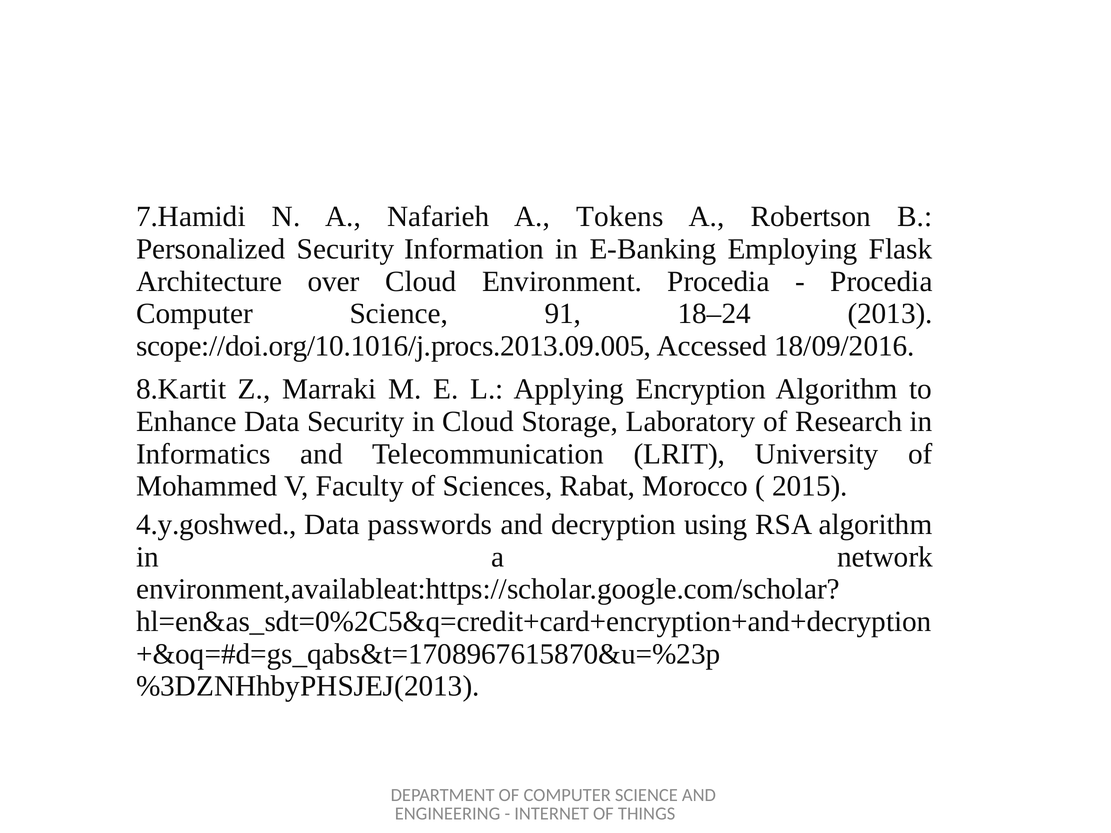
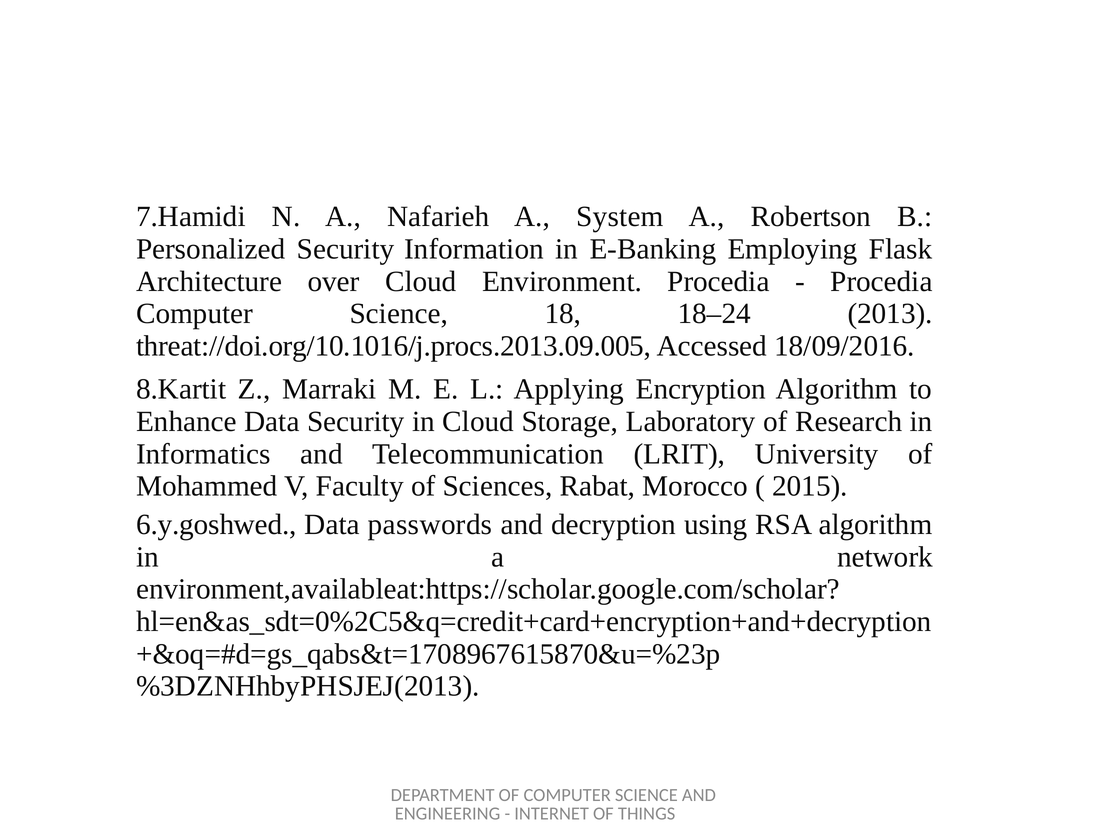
Tokens: Tokens -> System (620, 217)
91: 91 -> 18 (563, 314)
scope://doi.org/10.1016/j.procs.2013.09.005: scope://doi.org/10.1016/j.procs.2013.09.005 -> threat://doi.org/10.1016/j.procs.2013.09.005 (394, 346)
4.y.goshwed: 4.y.goshwed -> 6.y.goshwed (216, 525)
